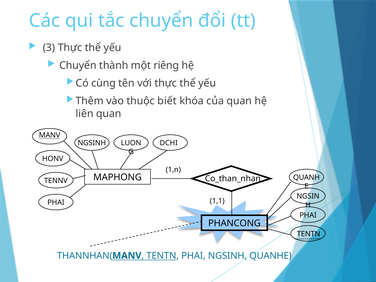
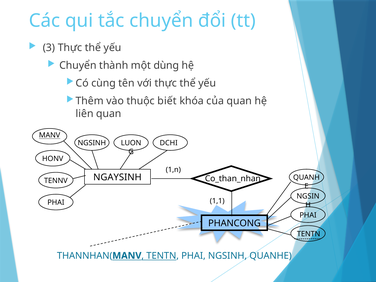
riêng: riêng -> dùng (166, 65)
MAPHONG: MAPHONG -> NGAYSINH (117, 177)
